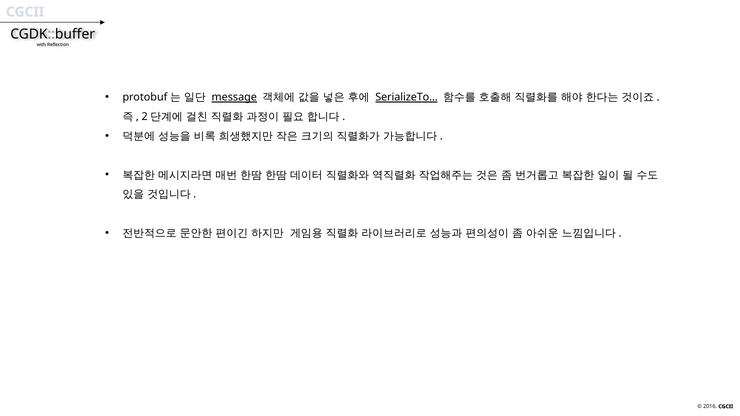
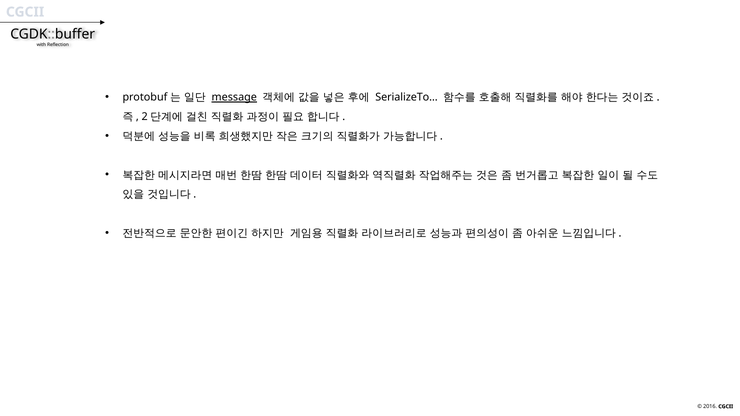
SerializeTo… underline: present -> none (407, 97)
